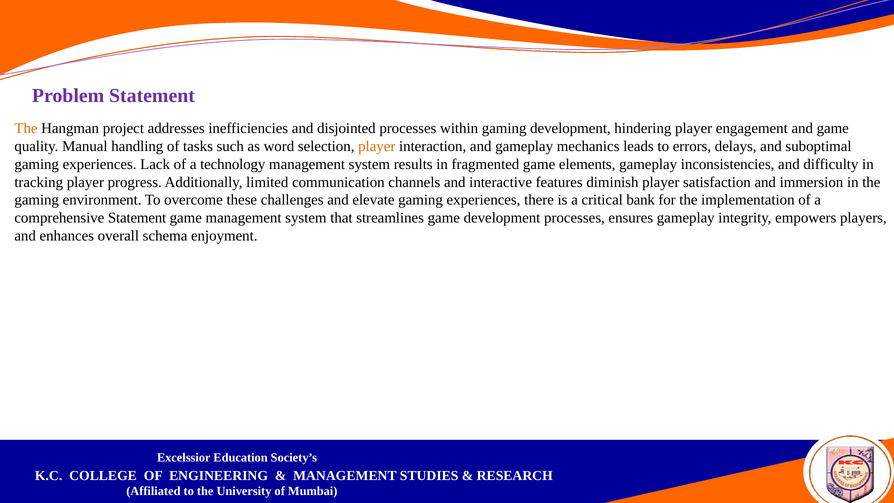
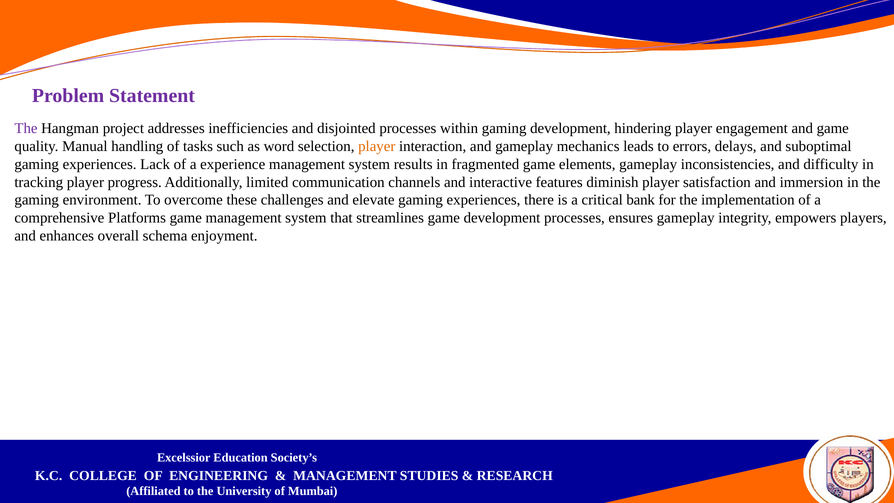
The colour: orange -> purple (26, 128)
technology: technology -> experience (233, 164)
comprehensive Statement: Statement -> Platforms (137, 218)
